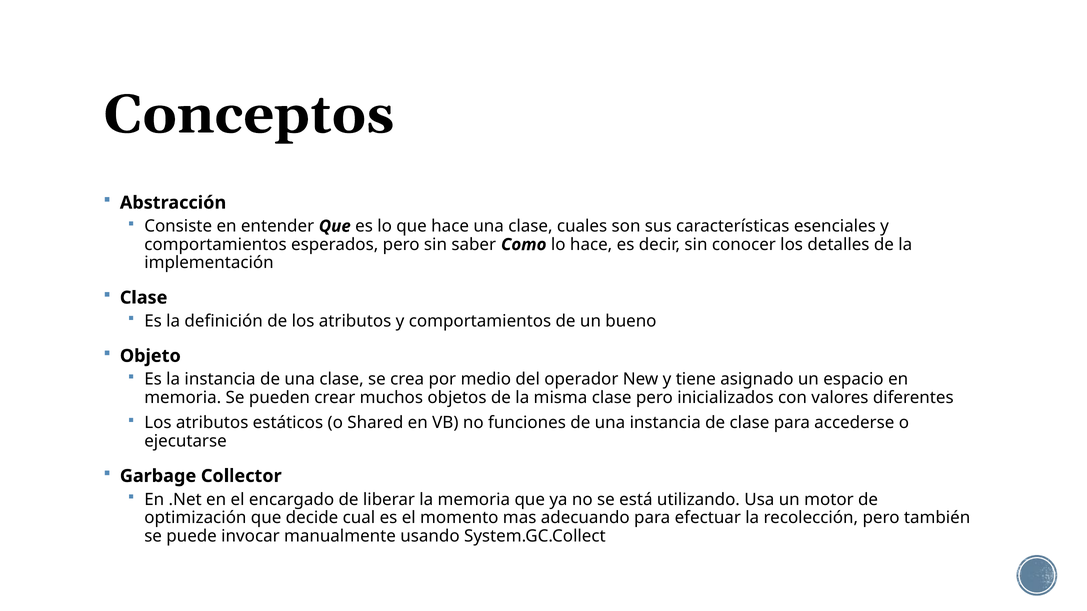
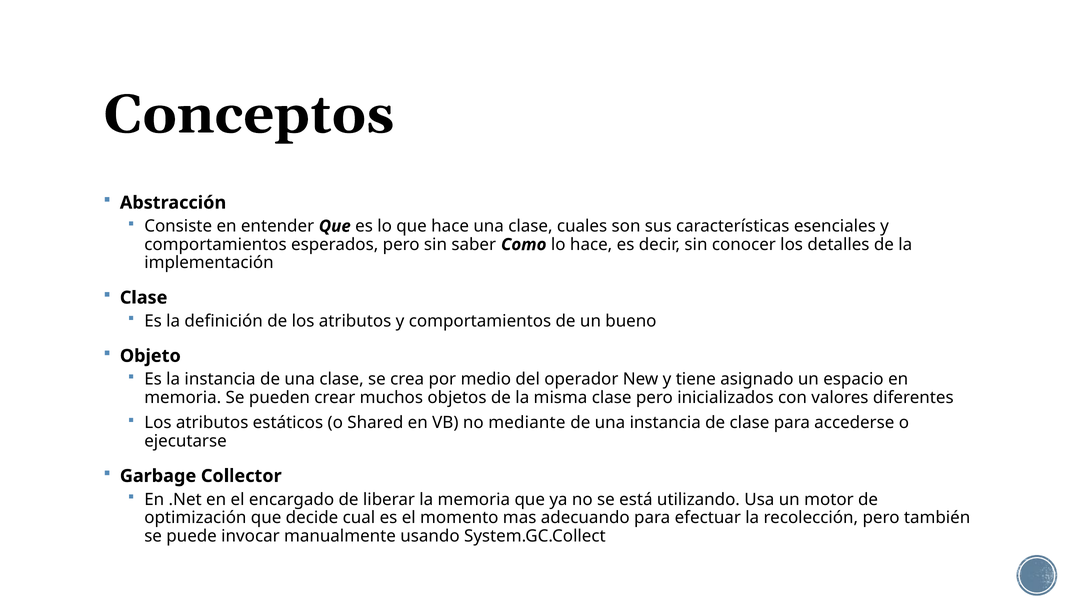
funciones: funciones -> mediante (527, 423)
